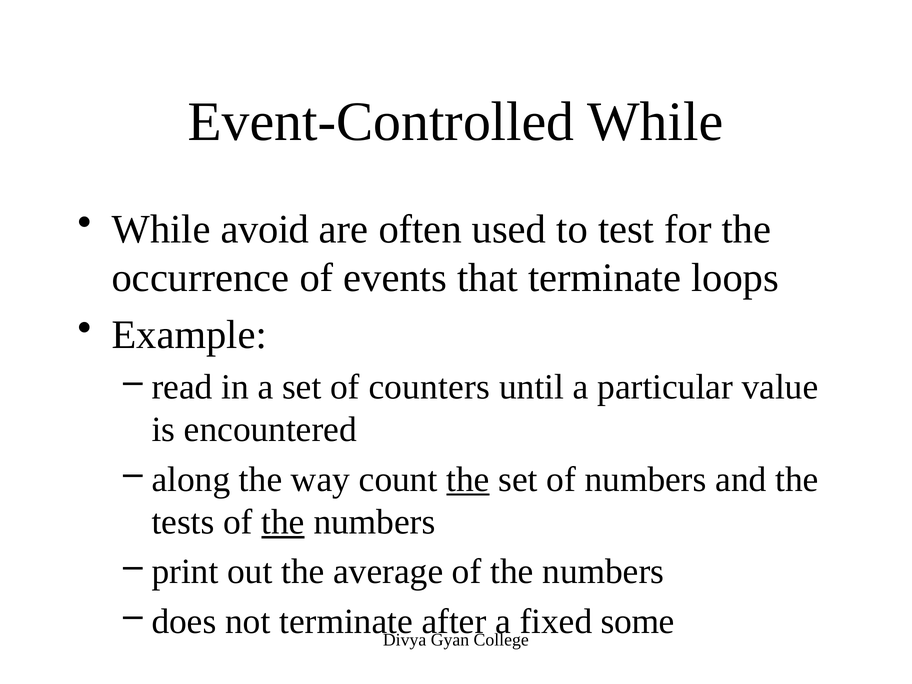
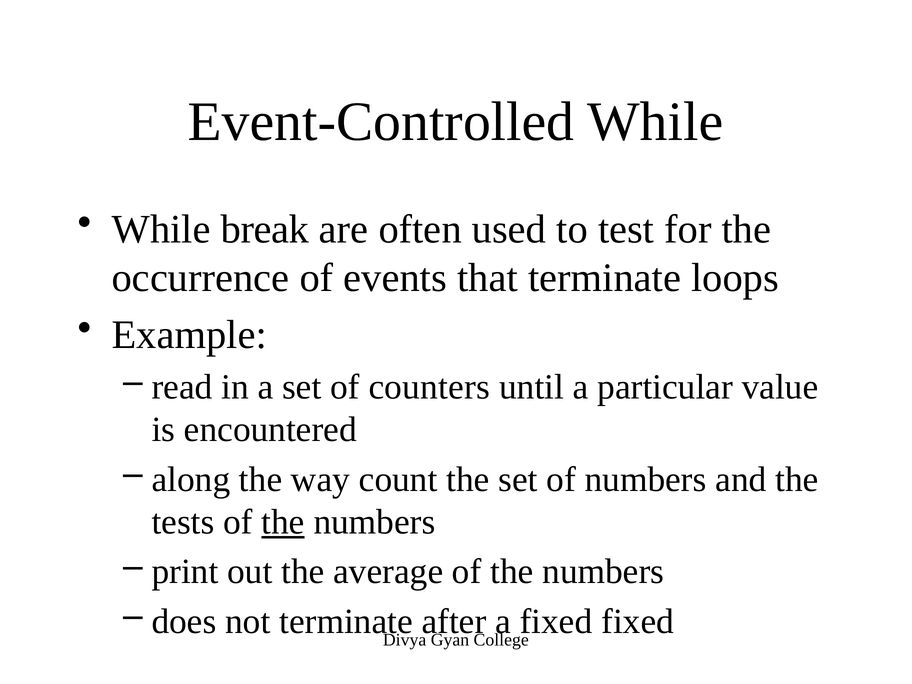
avoid: avoid -> break (265, 229)
the underline: present -> none (468, 479)
fixed some: some -> fixed (638, 621)
